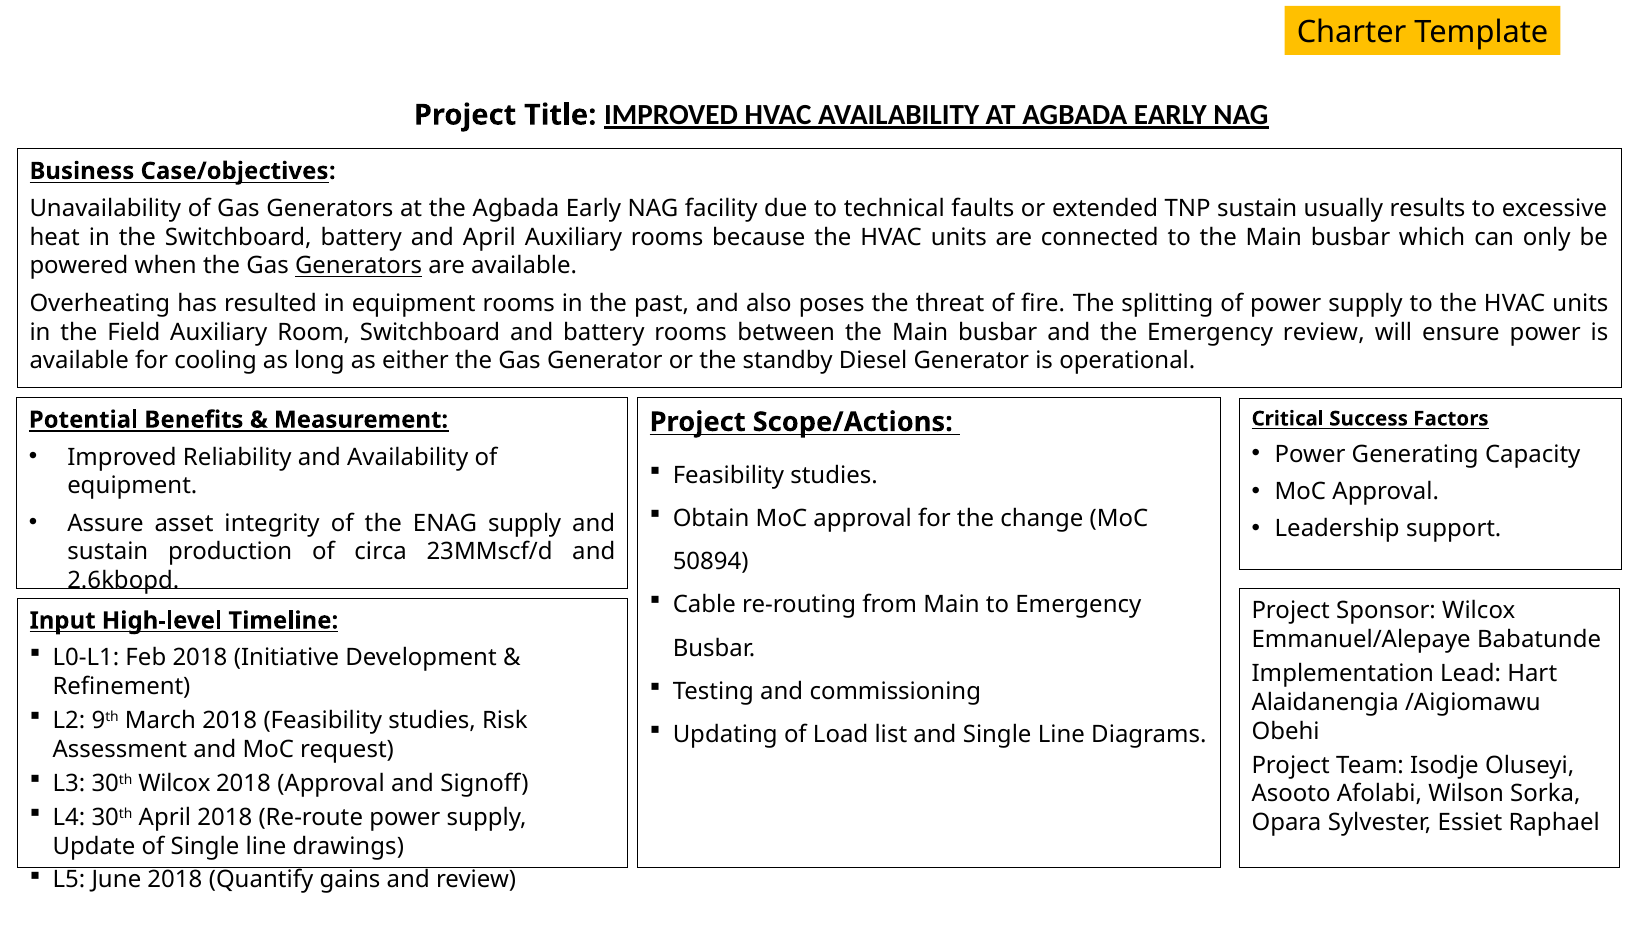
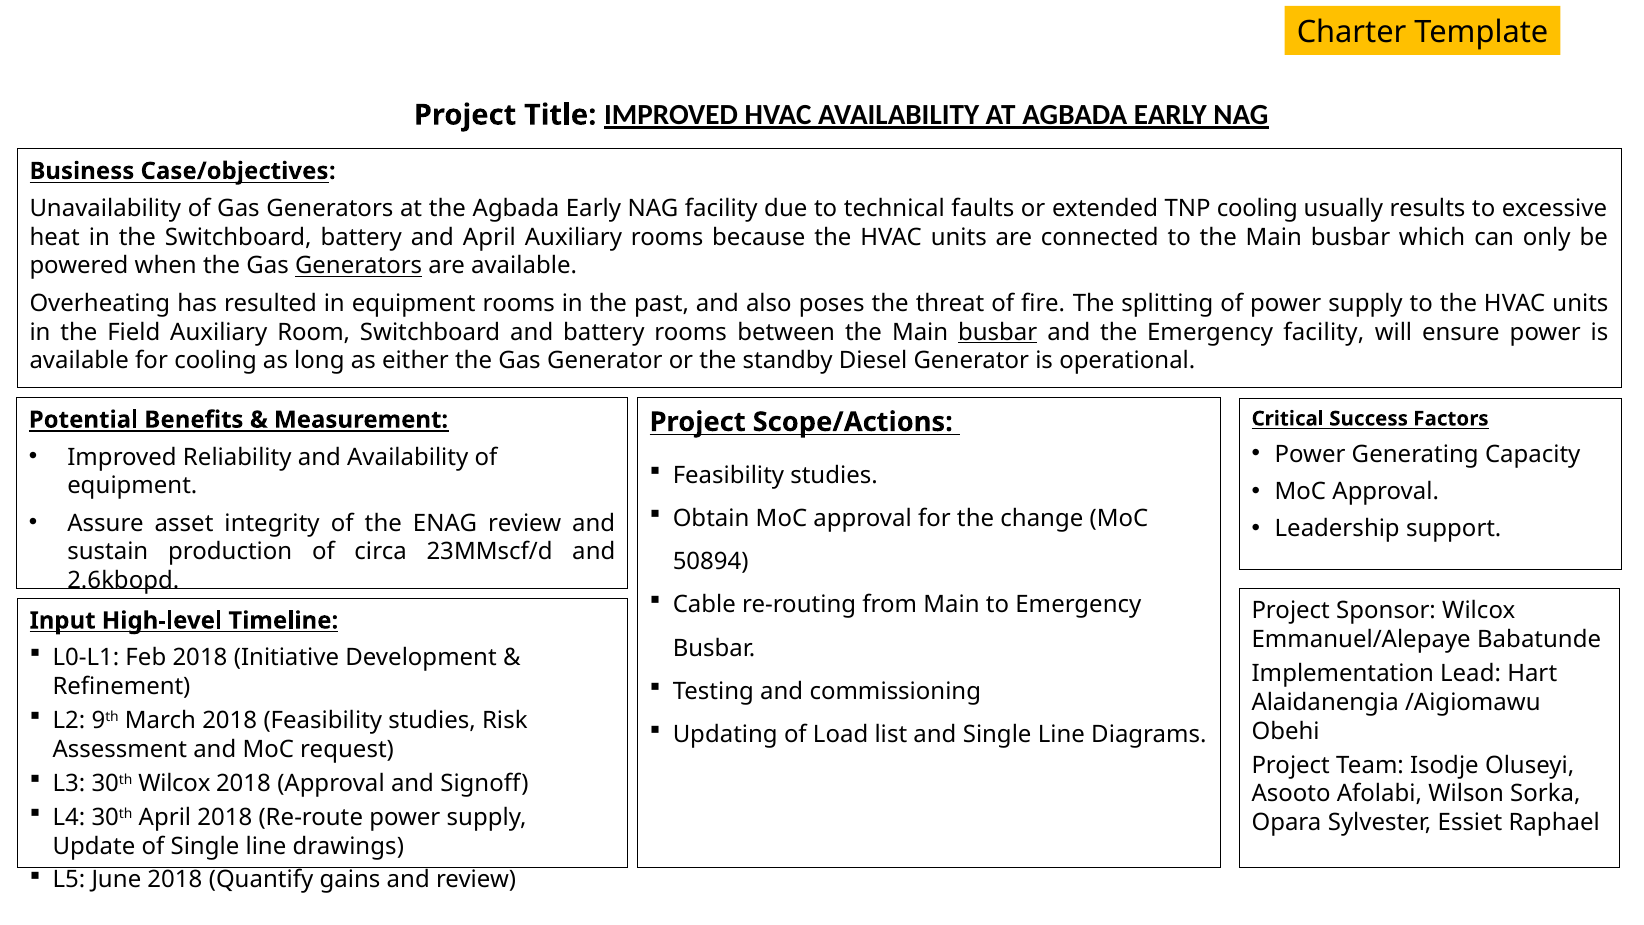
TNP sustain: sustain -> cooling (1257, 208)
busbar underline: none -> present (998, 332)
Emergency review: review -> facility (1324, 332)
ENAG supply: supply -> review (525, 523)
